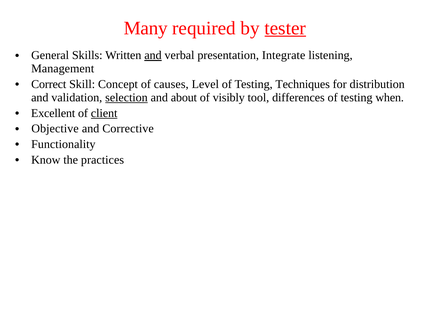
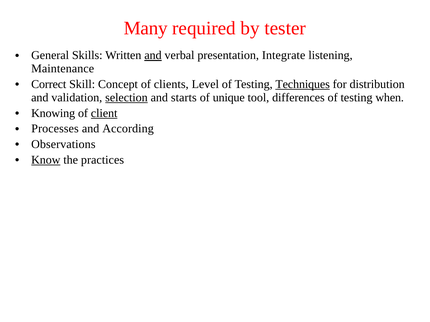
tester underline: present -> none (285, 28)
Management: Management -> Maintenance (63, 69)
causes: causes -> clients (171, 84)
Techniques underline: none -> present (303, 84)
about: about -> starts (184, 98)
visibly: visibly -> unique (229, 98)
Excellent: Excellent -> Knowing (53, 113)
Objective: Objective -> Processes (55, 129)
Corrective: Corrective -> According (128, 129)
Functionality: Functionality -> Observations (63, 145)
Know underline: none -> present (46, 160)
